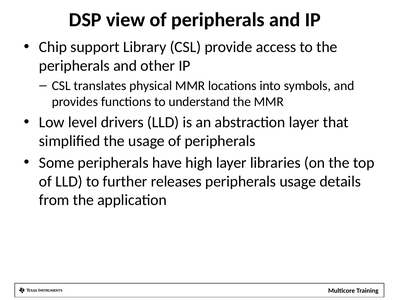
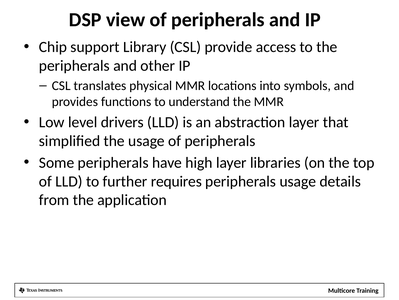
releases: releases -> requires (176, 181)
